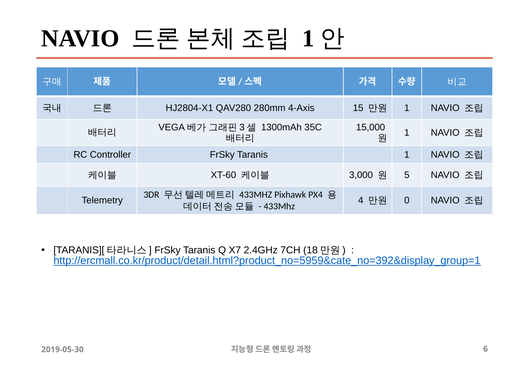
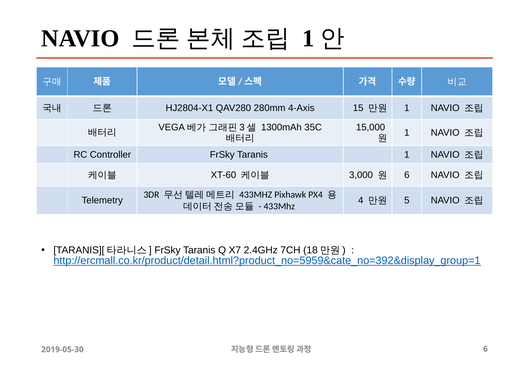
5: 5 -> 6 (407, 175)
0: 0 -> 5 (407, 201)
